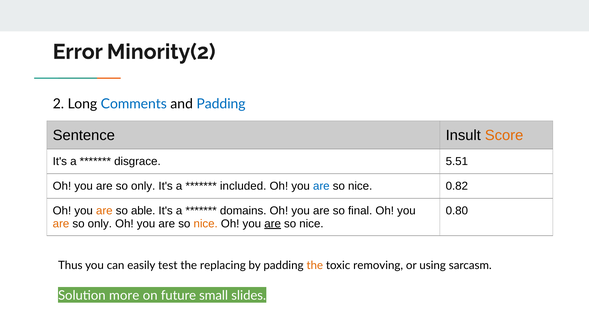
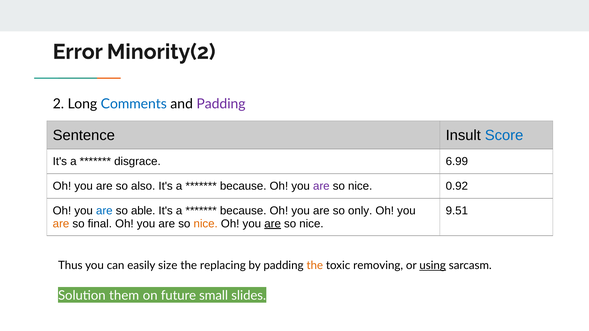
Padding colour: blue -> purple (221, 104)
Score colour: orange -> blue (504, 135)
5.51: 5.51 -> 6.99 (457, 162)
only: only -> also (143, 186)
included: included -> because (243, 186)
are colour: blue -> purple (321, 186)
0.82: 0.82 -> 0.92 (457, 186)
are colour: orange -> blue (104, 211)
domains: domains -> because (243, 211)
final: final -> only (360, 211)
0.80: 0.80 -> 9.51 (457, 211)
only: only -> final (100, 224)
test: test -> size (168, 266)
using underline: none -> present (433, 266)
more: more -> them (124, 296)
